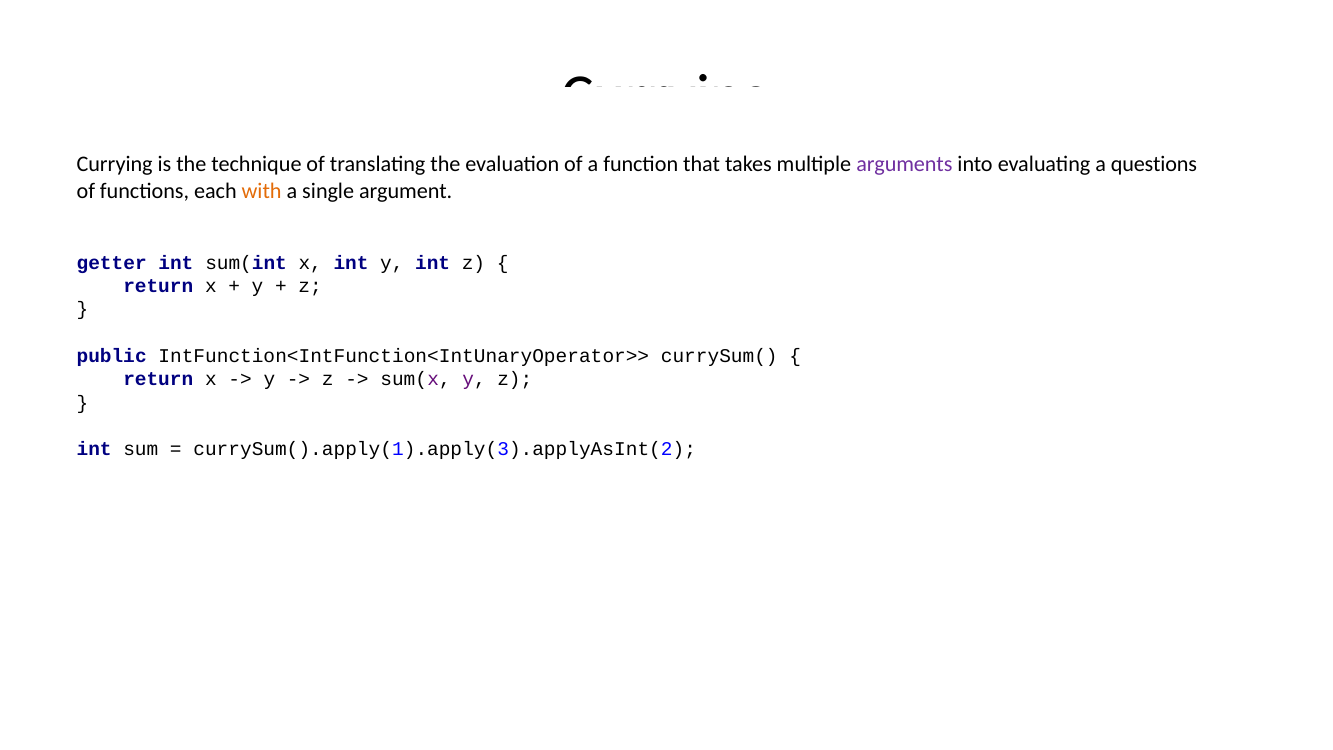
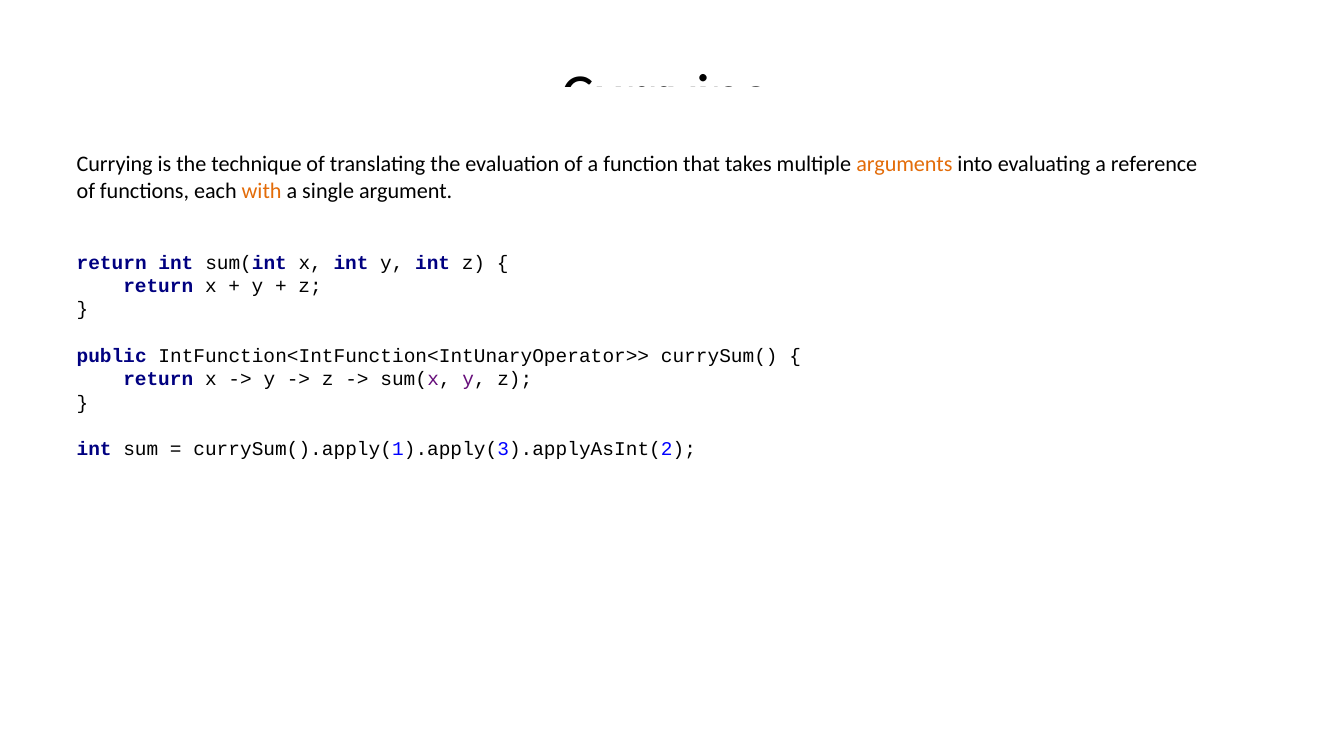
arguments colour: purple -> orange (904, 165)
questions: questions -> reference (1154, 165)
getter: getter -> return (112, 263)
